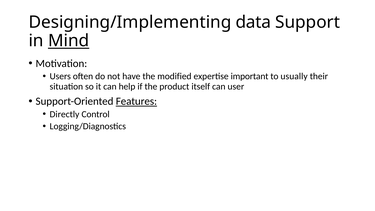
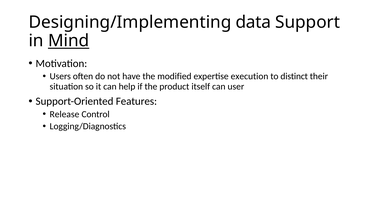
important: important -> execution (250, 76)
usually: usually -> distinct (294, 76)
Features underline: present -> none (136, 101)
Directly: Directly -> Release (65, 114)
